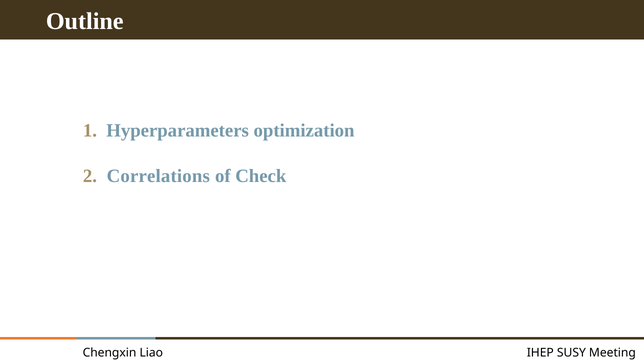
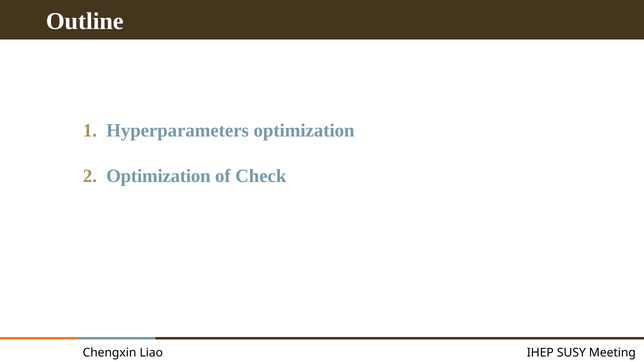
2 Correlations: Correlations -> Optimization (158, 176)
